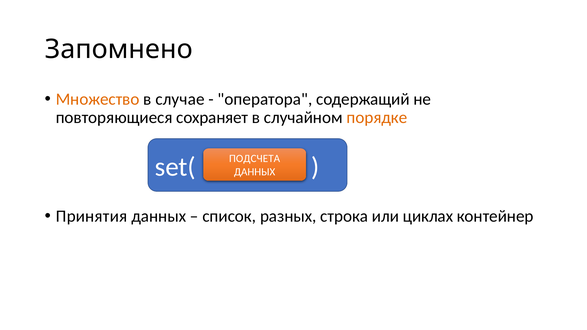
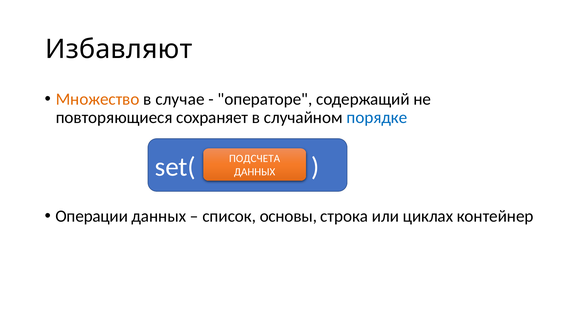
Запомнено: Запомнено -> Избавляют (119, 49)
оператора: оператора -> операторе (265, 99)
порядке colour: orange -> blue (377, 118)
Принятия: Принятия -> Операции (92, 216)
разных: разных -> основы (288, 216)
